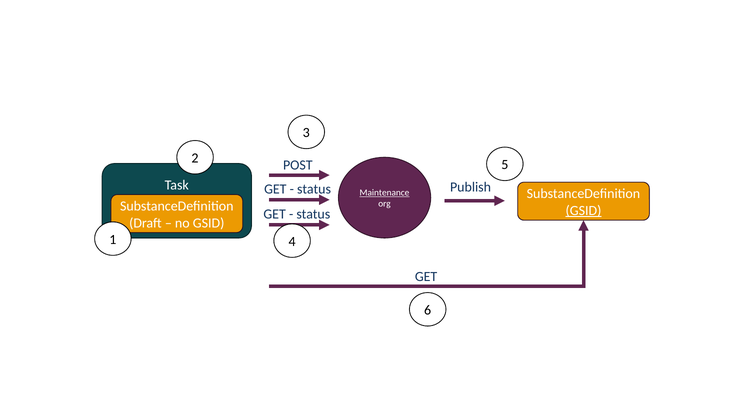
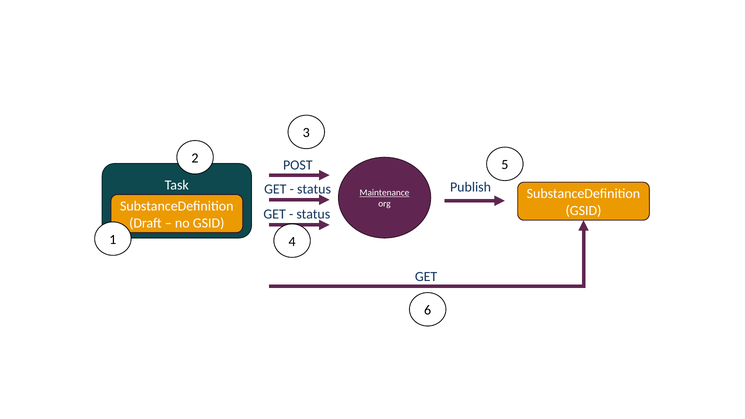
GSID underline: present -> none (583, 211)
